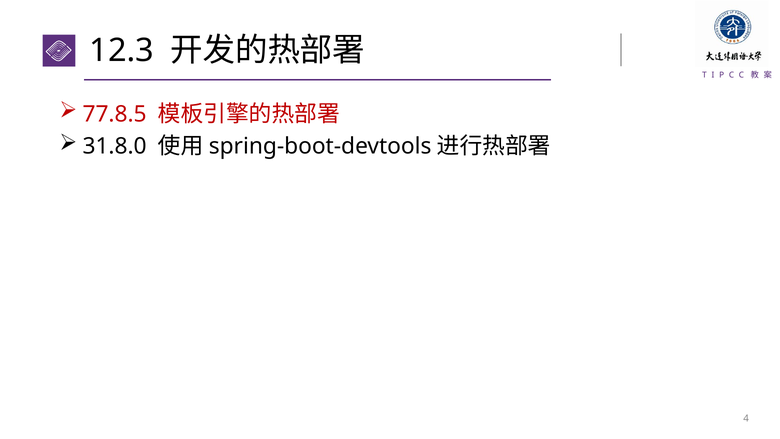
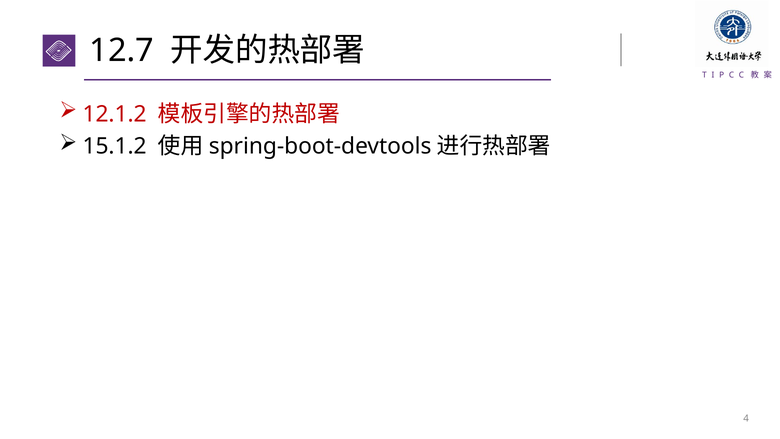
12.3: 12.3 -> 12.7 (122, 50)
77.8.5: 77.8.5 -> 12.1.2 (115, 114)
31.8.0: 31.8.0 -> 15.1.2 (115, 146)
